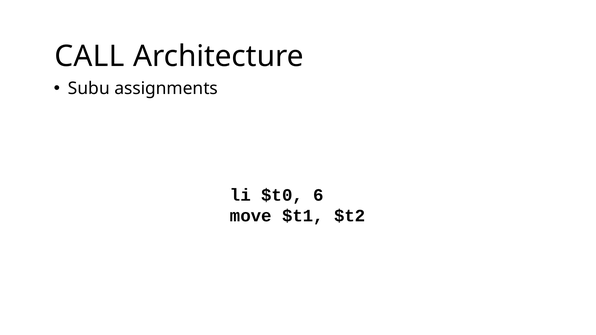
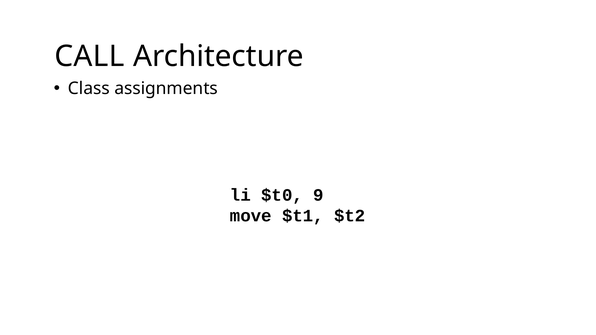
Subu: Subu -> Class (89, 89)
6: 6 -> 9 (318, 195)
